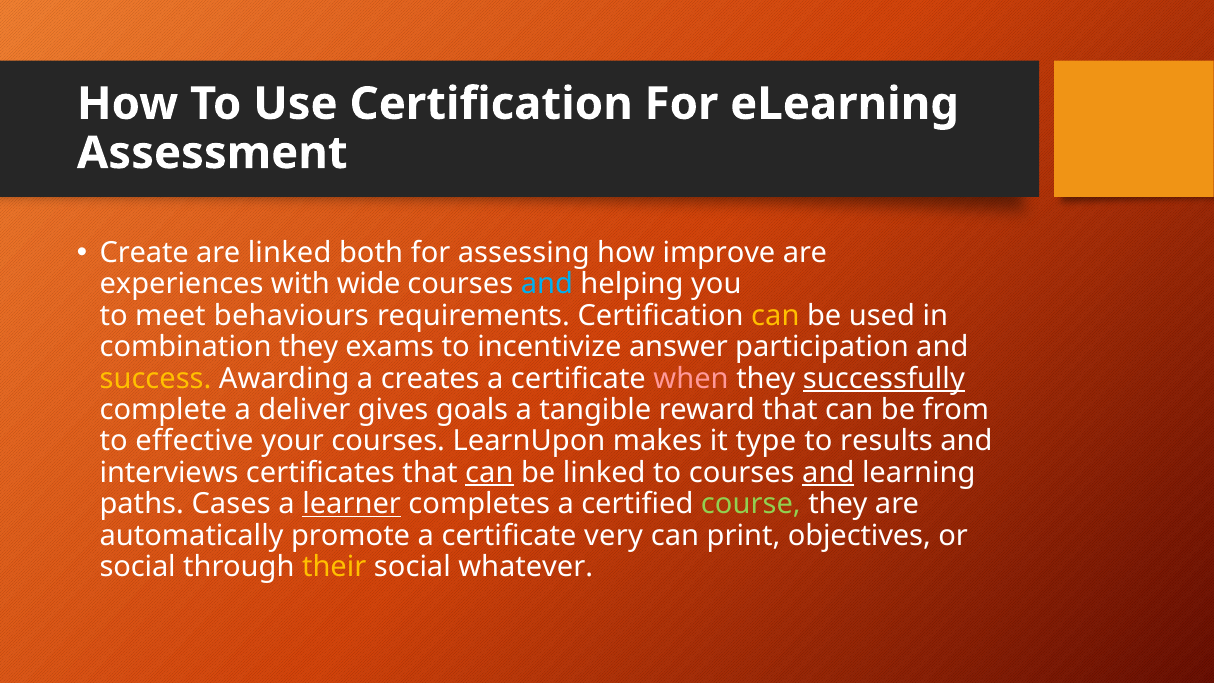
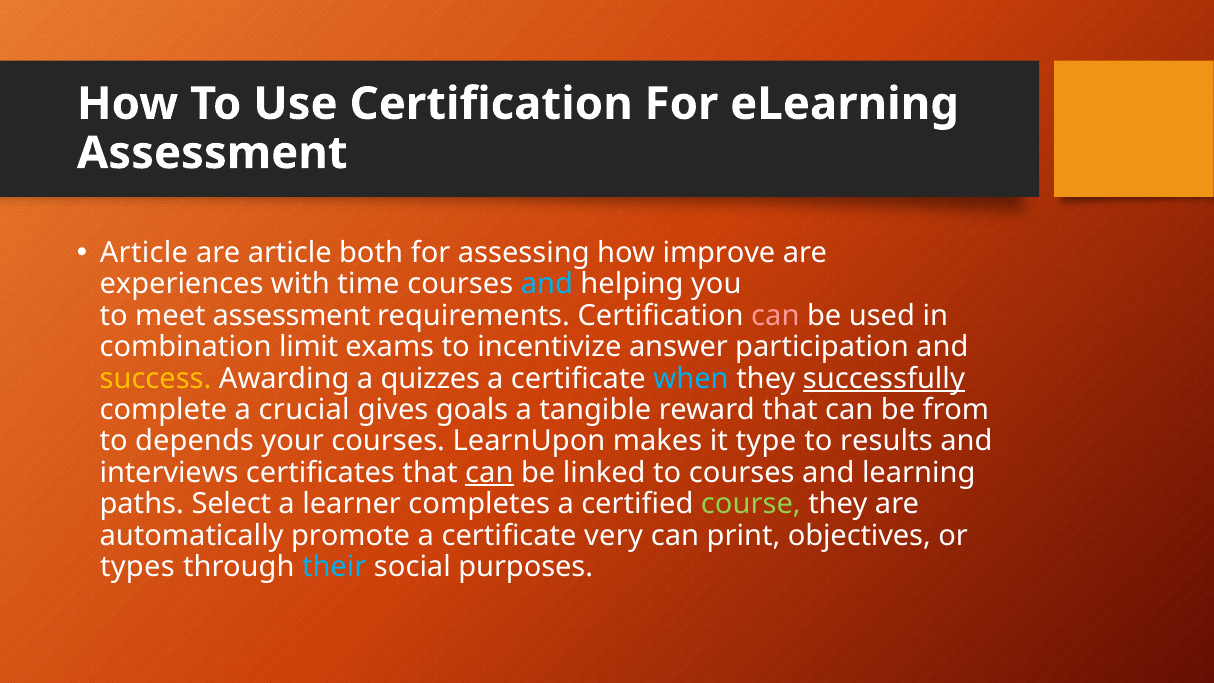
Create: Create -> Article (144, 253)
are linked: linked -> article (290, 253)
wide: wide -> time (368, 284)
meet behaviours: behaviours -> assessment (292, 316)
can colour: yellow -> pink (775, 316)
combination they: they -> limit (309, 347)
creates: creates -> quizzes (430, 378)
when colour: pink -> light blue (691, 378)
deliver: deliver -> crucial (304, 410)
effective: effective -> depends (195, 441)
and underline: present -> none (828, 473)
Cases: Cases -> Select (231, 504)
learner underline: present -> none (352, 504)
social: social -> types (137, 567)
their colour: yellow -> light blue (334, 567)
whatever: whatever -> purposes (526, 567)
